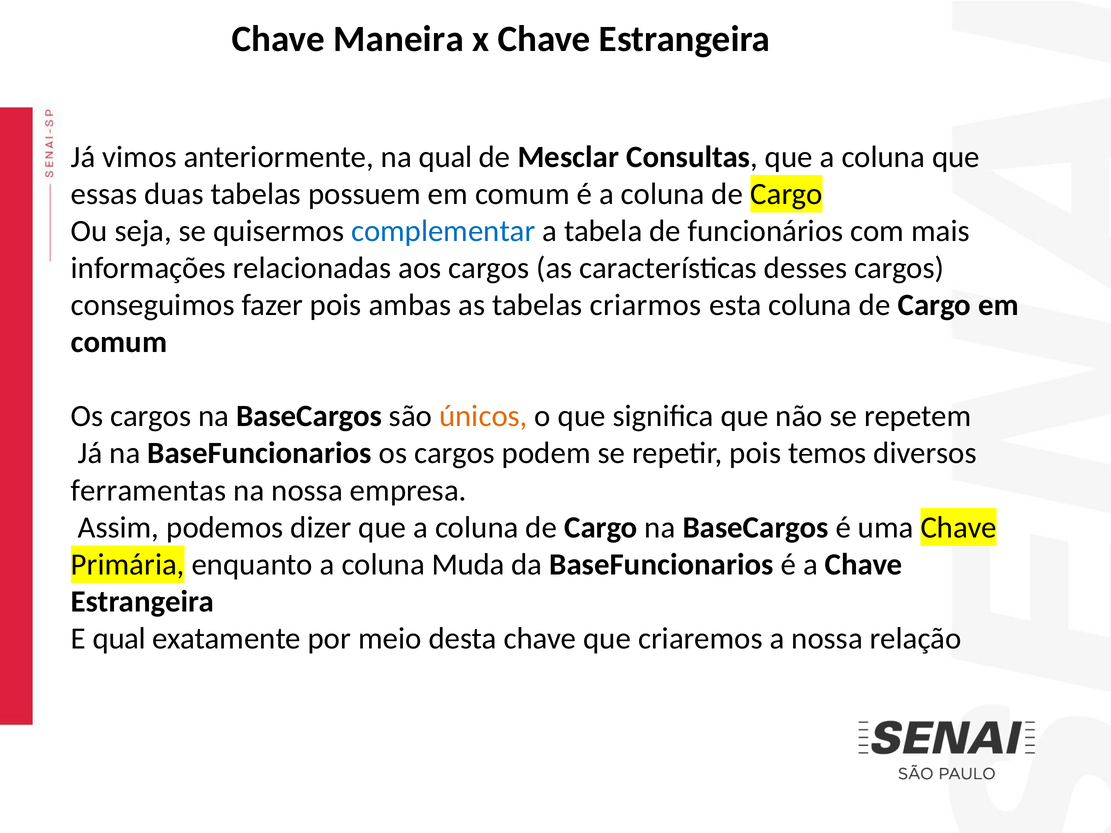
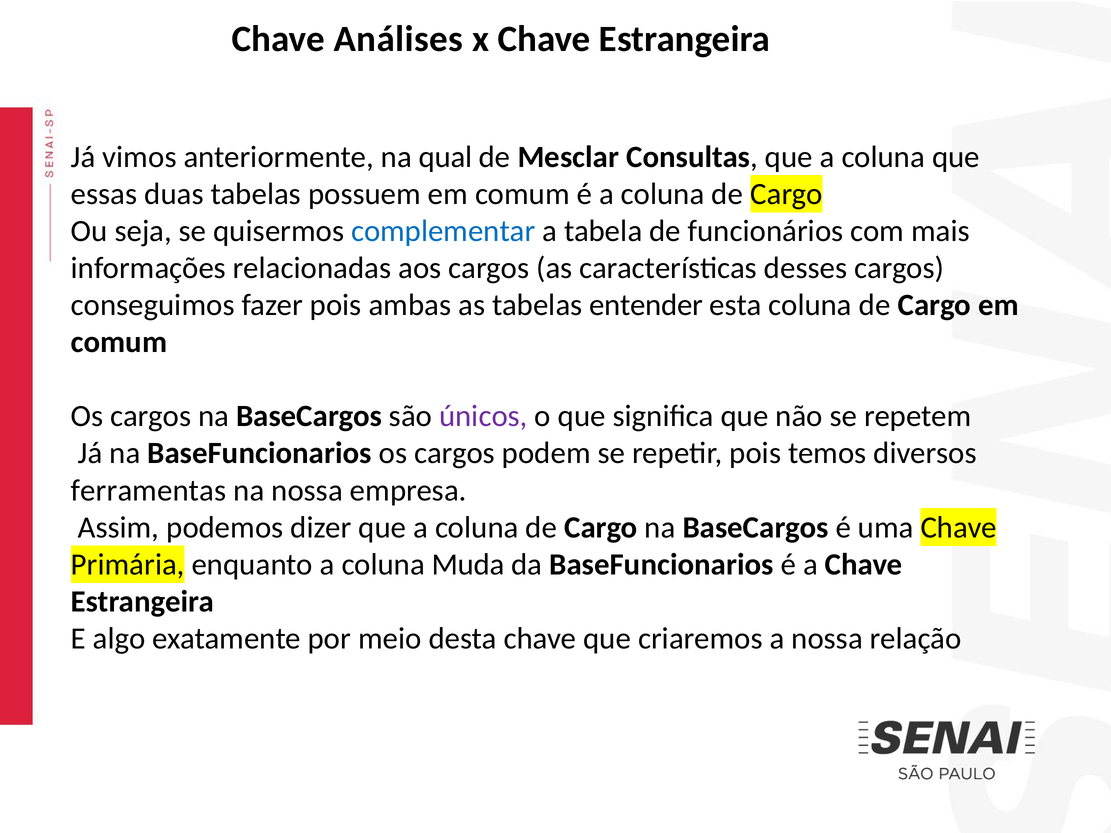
Maneira: Maneira -> Análises (398, 39)
criarmos: criarmos -> entender (646, 305)
únicos colour: orange -> purple (483, 416)
E qual: qual -> algo (119, 639)
